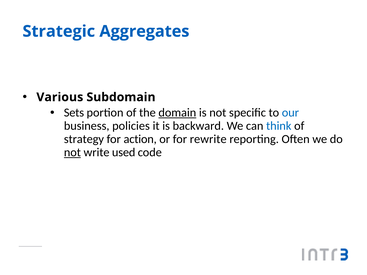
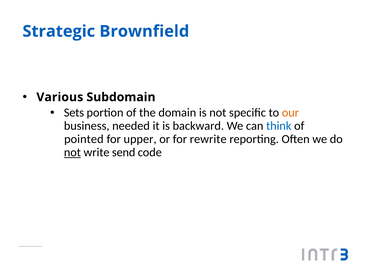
Aggregates: Aggregates -> Brownfield (144, 31)
domain underline: present -> none (177, 113)
our colour: blue -> orange (290, 113)
policies: policies -> needed (131, 126)
strategy: strategy -> pointed (84, 139)
action: action -> upper (140, 139)
used: used -> send (124, 152)
